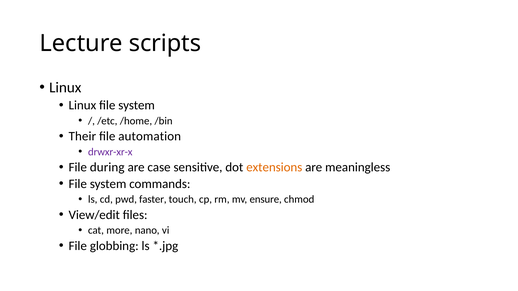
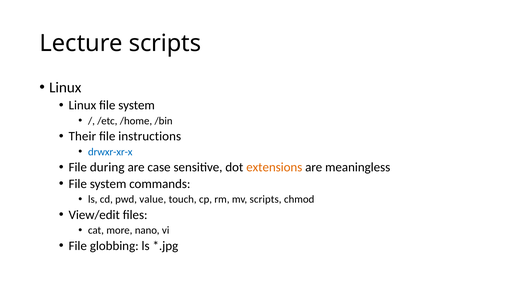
automation: automation -> instructions (150, 136)
drwxr-xr-x colour: purple -> blue (110, 152)
faster: faster -> value (153, 200)
mv ensure: ensure -> scripts (266, 200)
